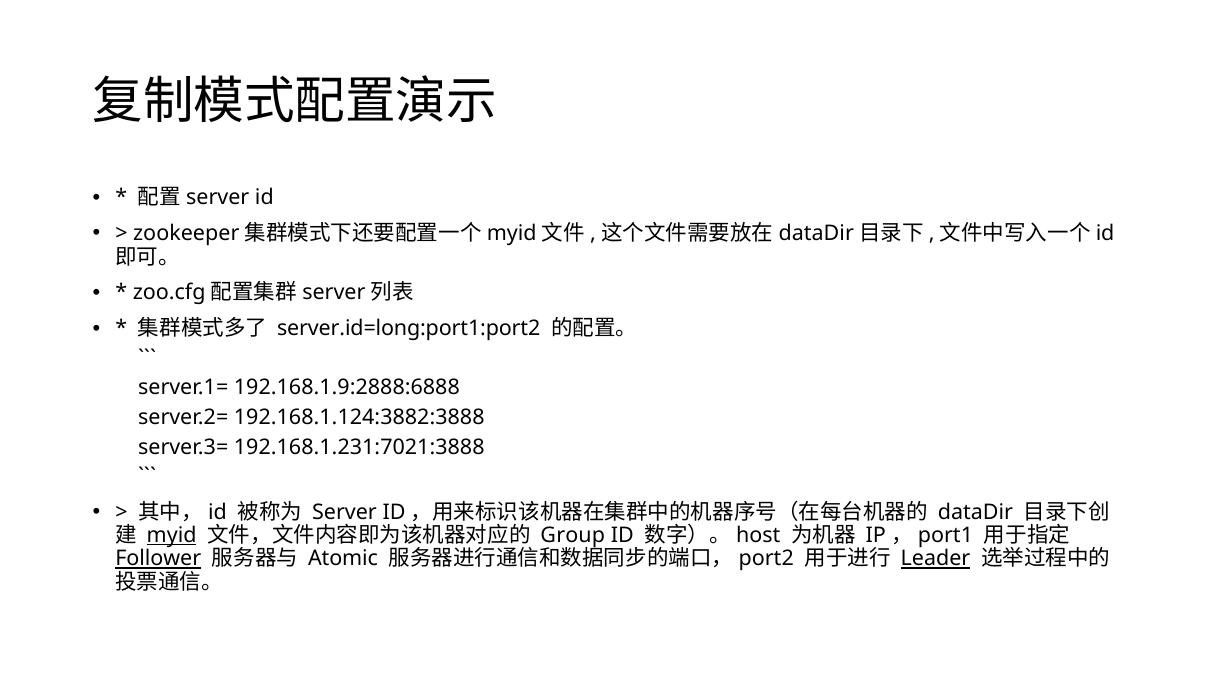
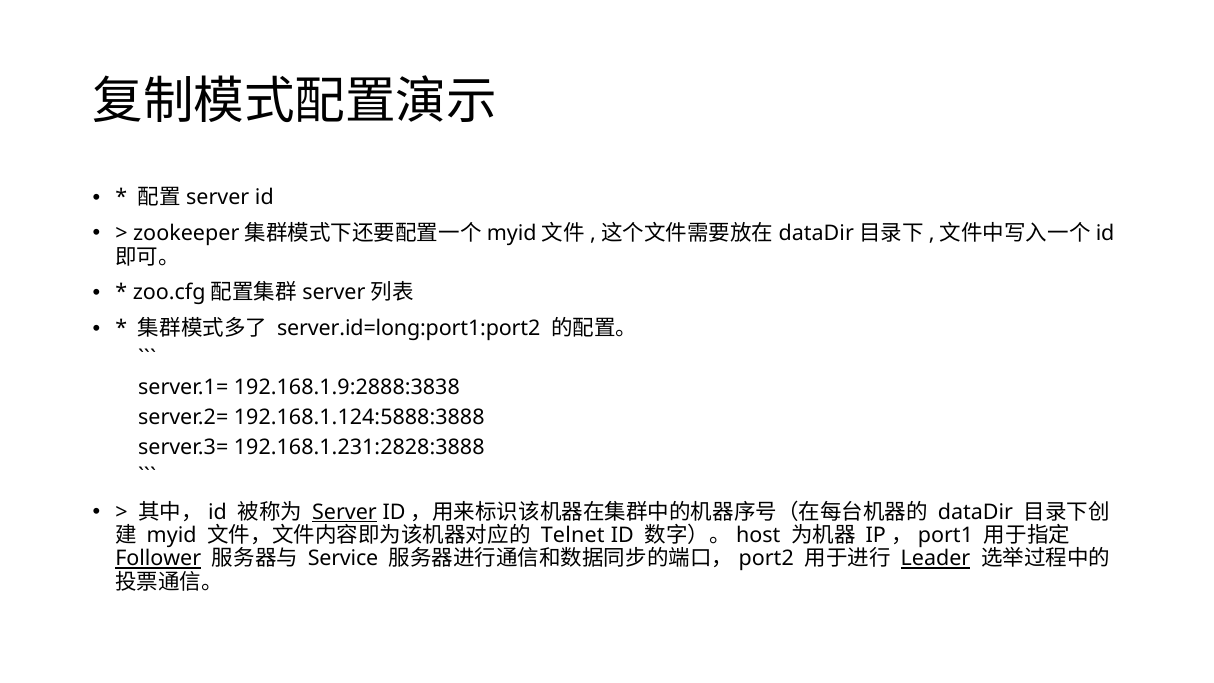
192.168.1.9:2888:6888: 192.168.1.9:2888:6888 -> 192.168.1.9:2888:3838 (347, 388)
192.168.1.124:3882:3888: 192.168.1.124:3882:3888 -> 192.168.1.124:5888:3888 (359, 417)
192.168.1.231:7021:3888: 192.168.1.231:7021:3888 -> 192.168.1.231:2828:3888 (359, 447)
Server underline: none -> present (345, 512)
myid underline: present -> none (172, 535)
Group: Group -> Telnet (573, 535)
Atomic: Atomic -> Service (343, 559)
